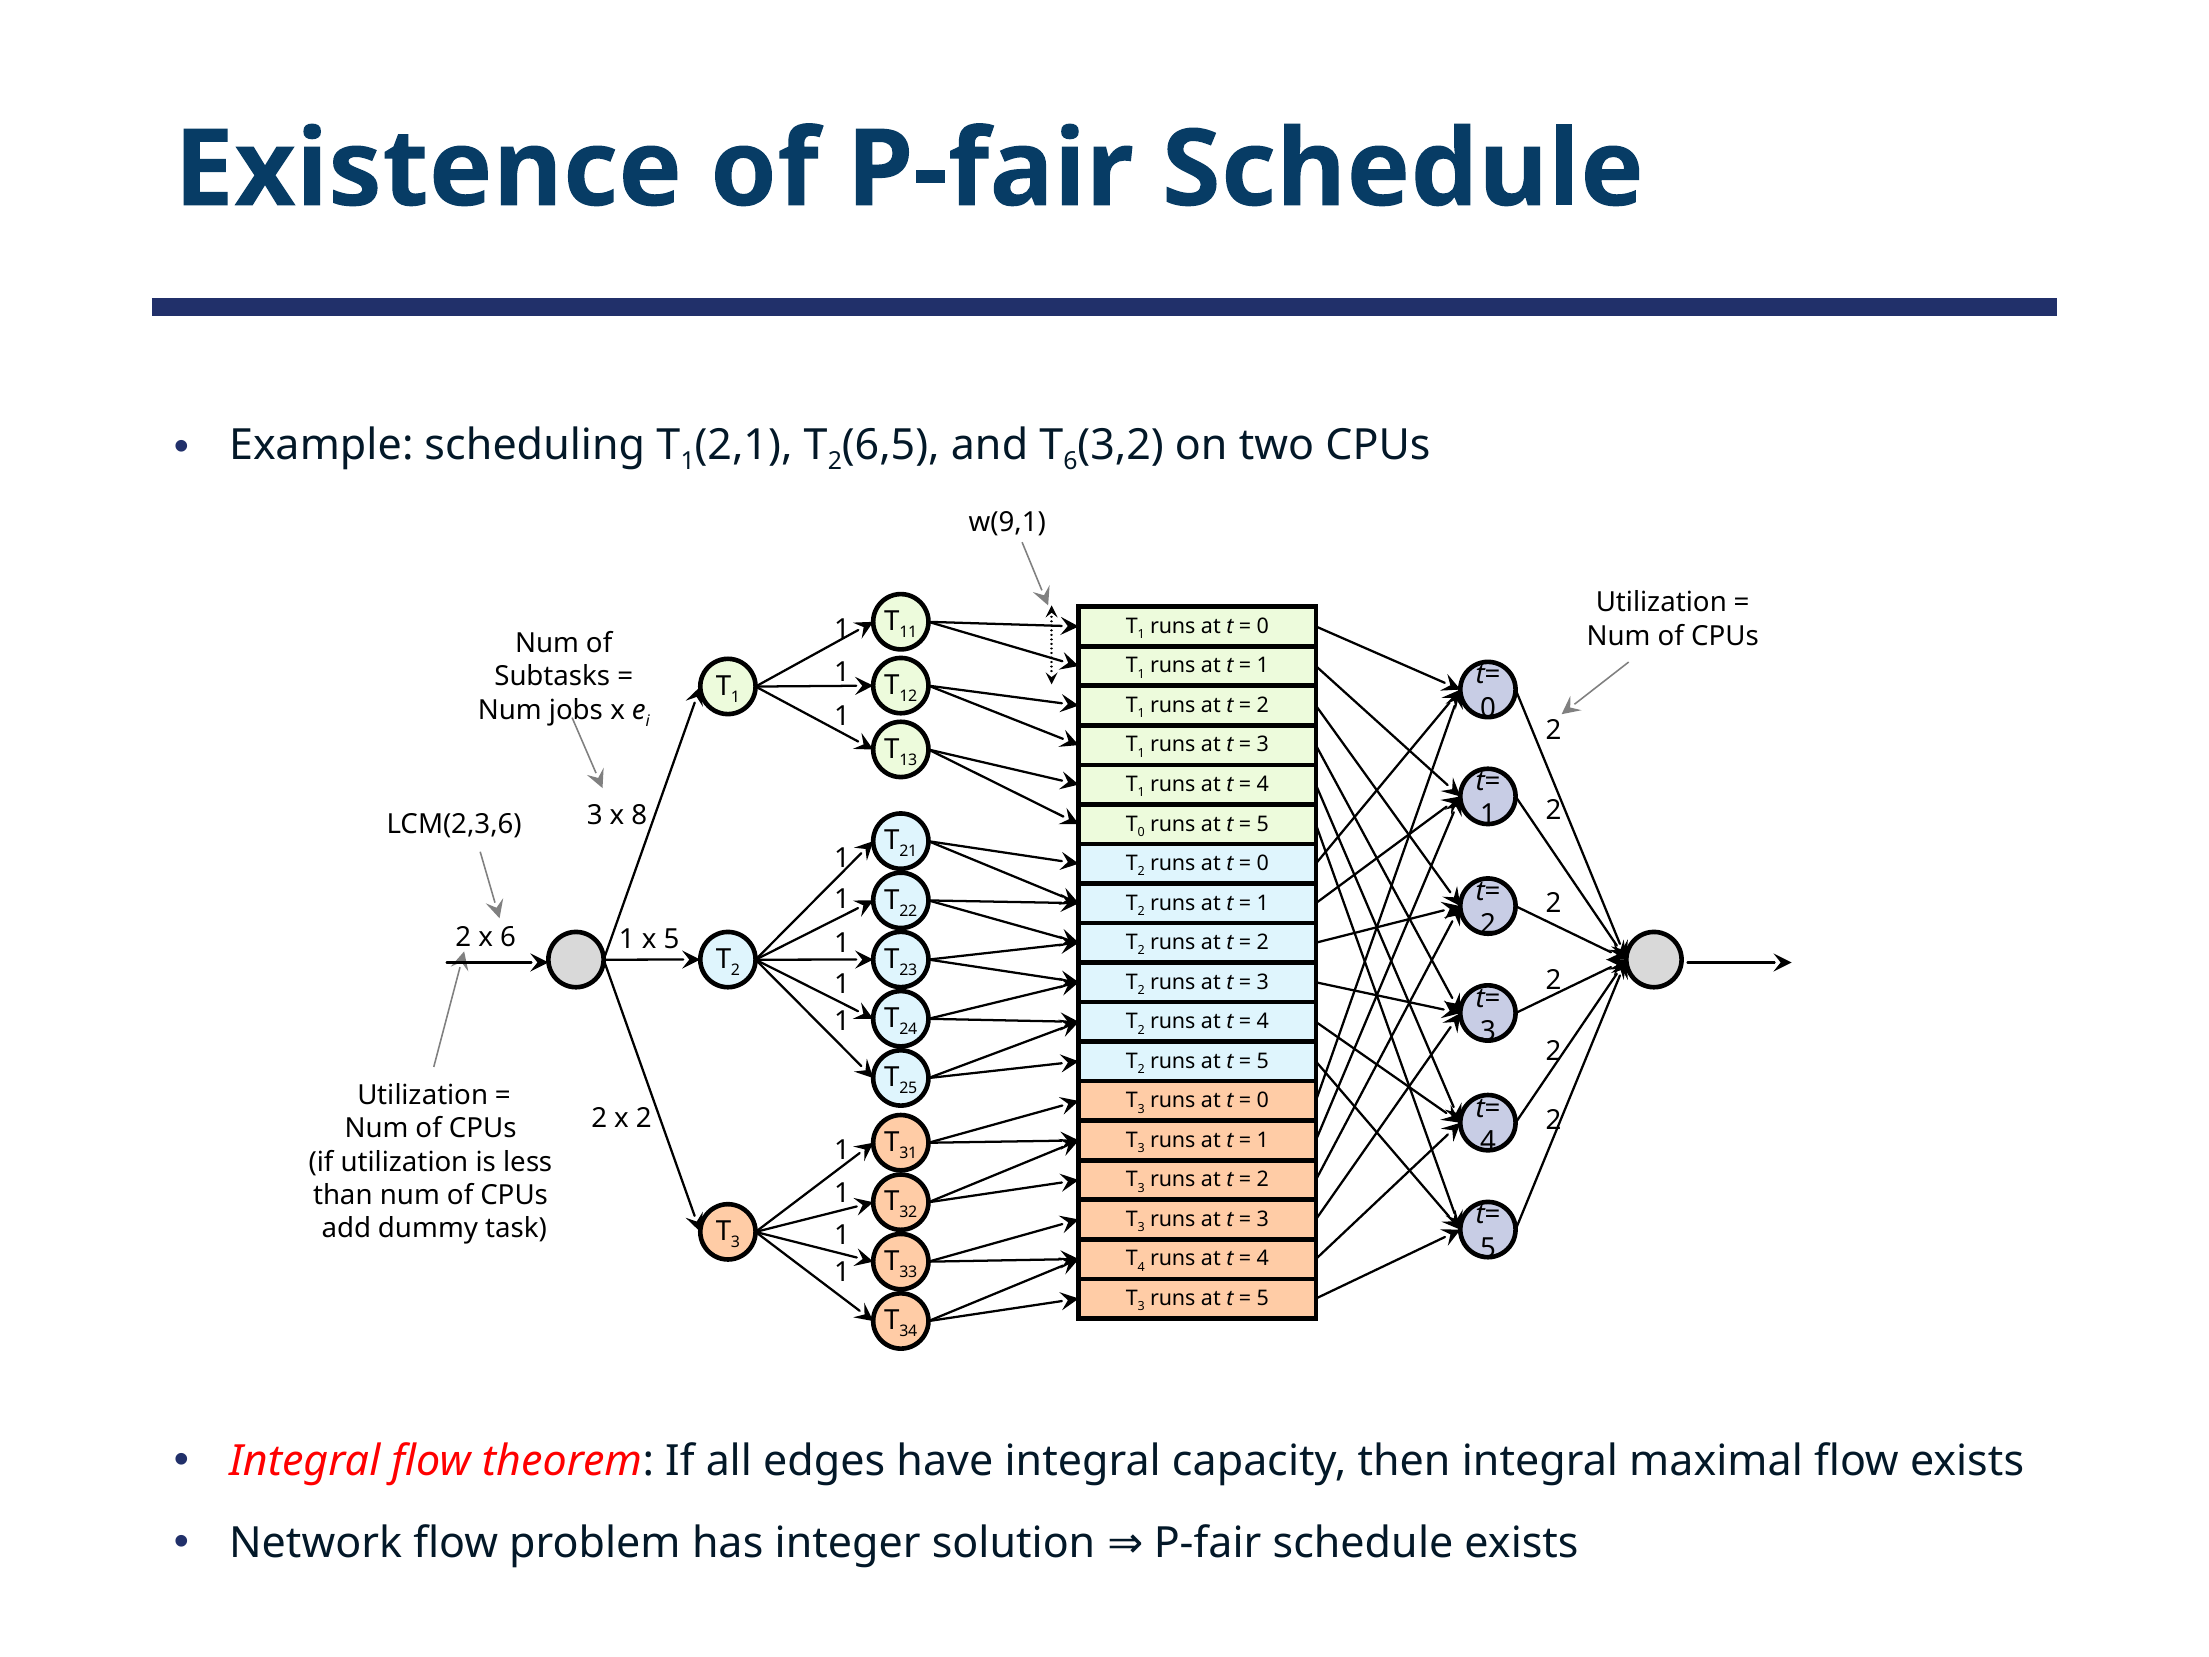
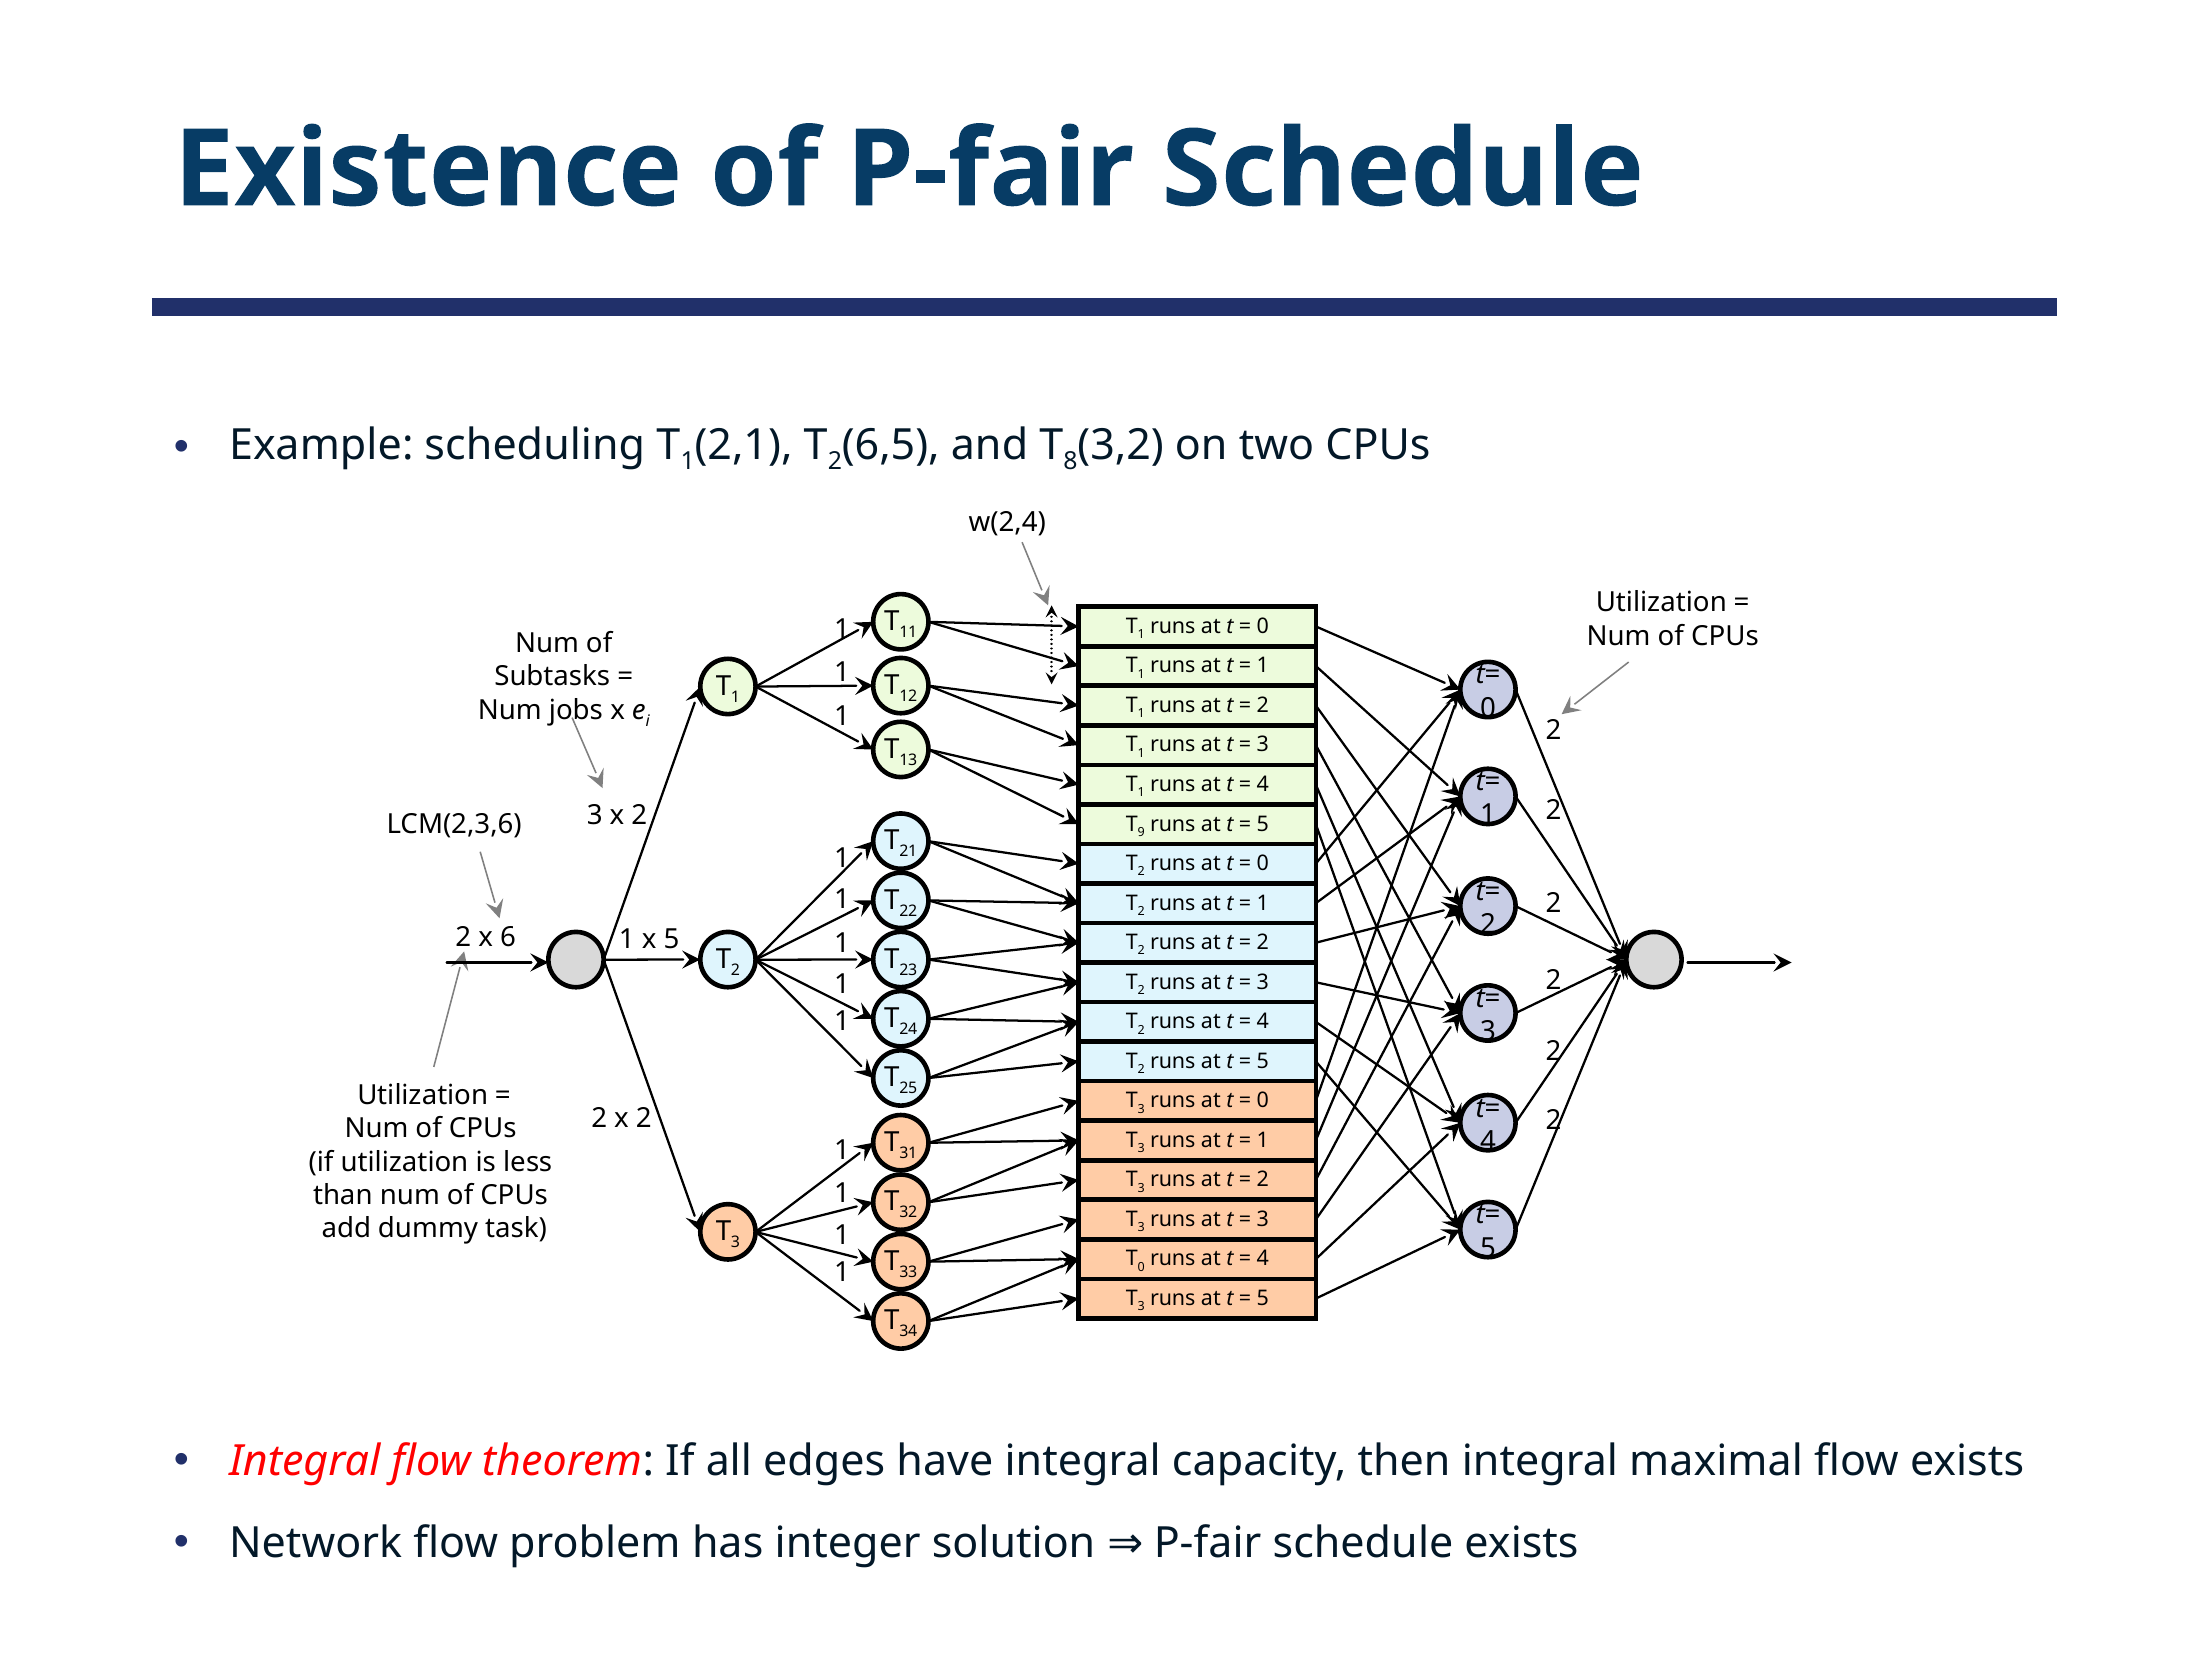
T 6: 6 -> 8 (1070, 462)
w(9,1: w(9,1 -> w(2,4 (1007, 523)
3 x 8: 8 -> 2 (639, 815)
T 0: 0 -> 9 (1141, 832)
T 4: 4 -> 0 (1141, 1267)
